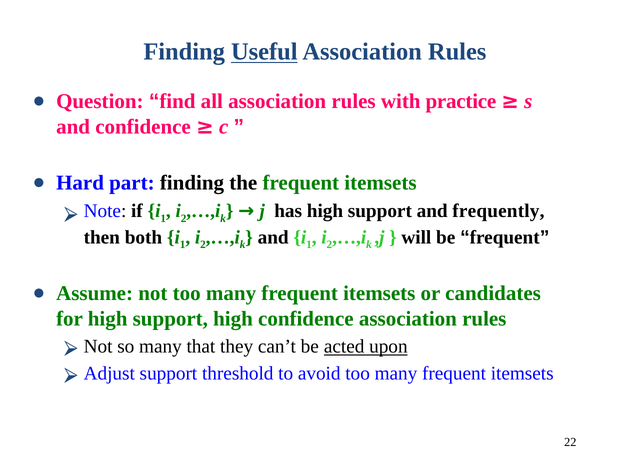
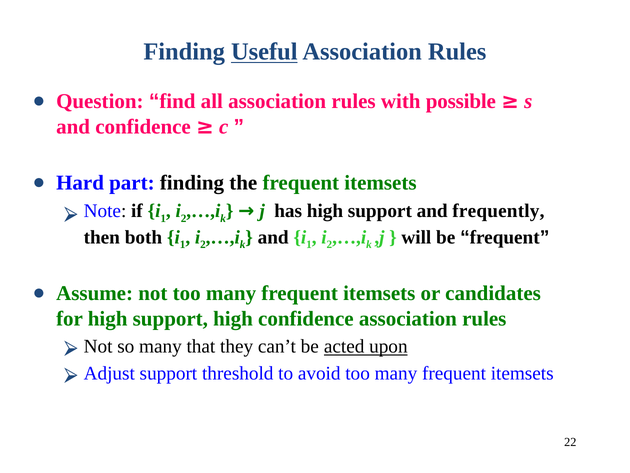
practice: practice -> possible (461, 101)
